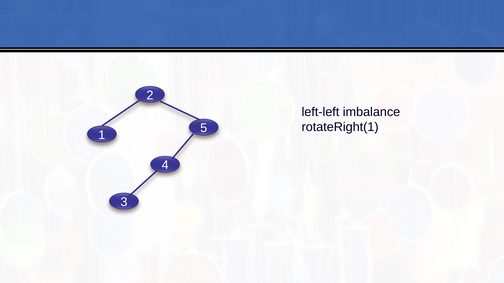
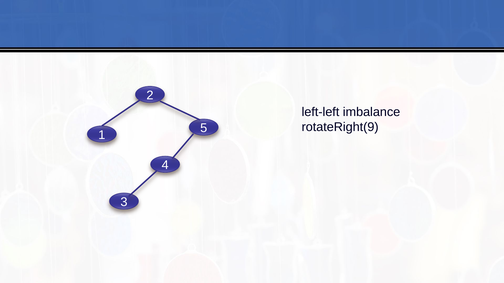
rotateRight(1: rotateRight(1 -> rotateRight(9 (340, 127)
